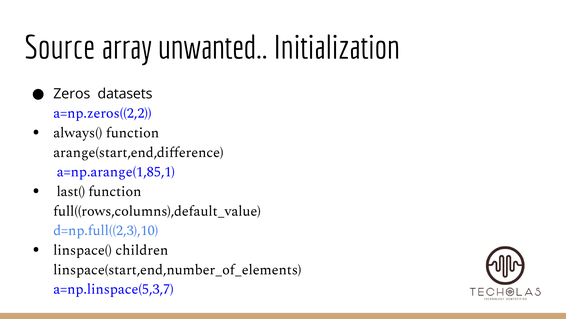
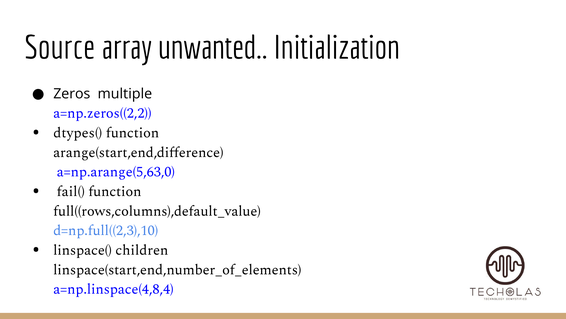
datasets: datasets -> multiple (125, 94)
always(: always( -> dtypes( (78, 133)
a=np.arange(1,85,1: a=np.arange(1,85,1 -> a=np.arange(5,63,0 (116, 172)
last(: last( -> fail( (71, 191)
a=np.linspace(5,3,7: a=np.linspace(5,3,7 -> a=np.linspace(4,8,4 (113, 289)
